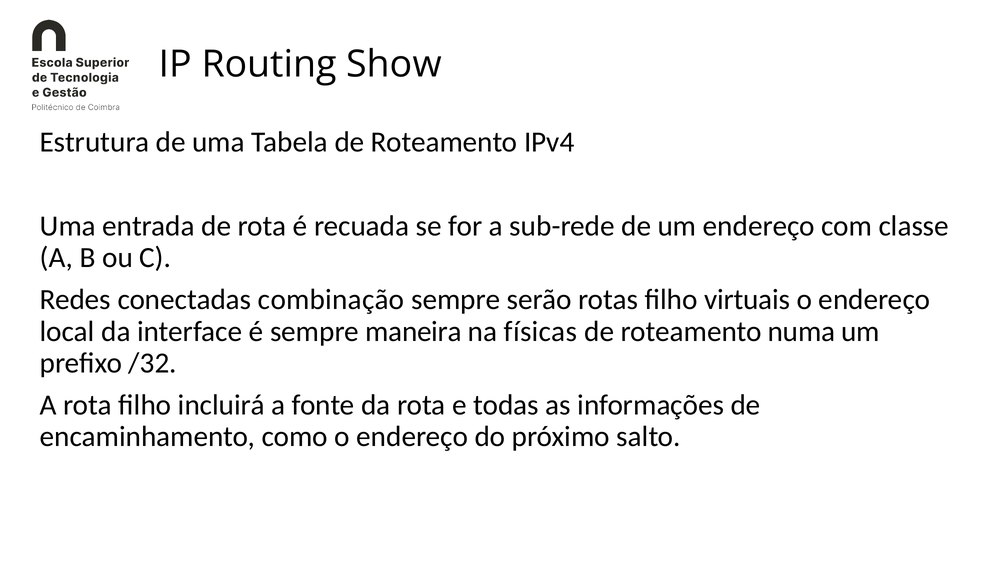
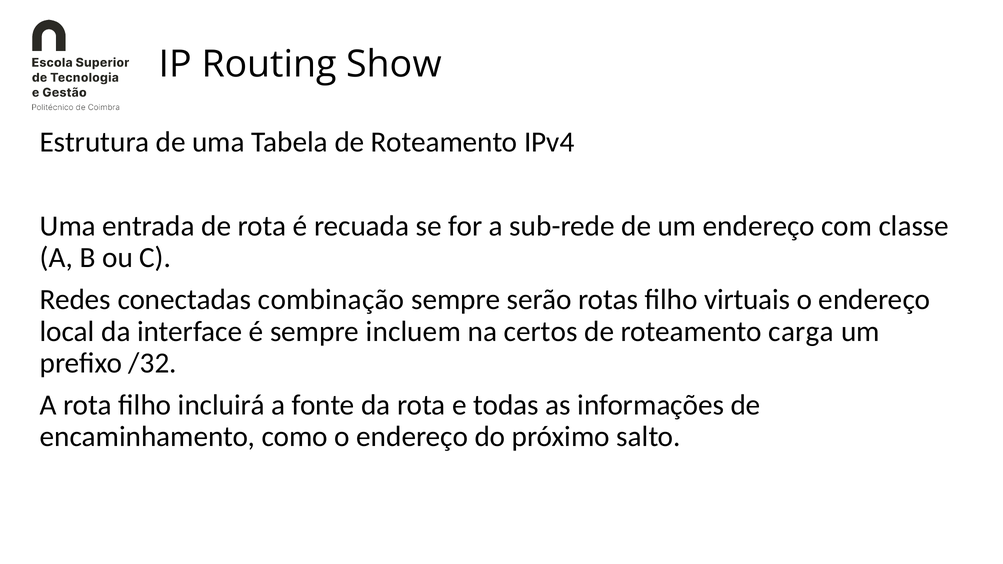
maneira: maneira -> incluem (413, 331)
físicas: físicas -> certos (541, 331)
numa: numa -> carga (801, 331)
